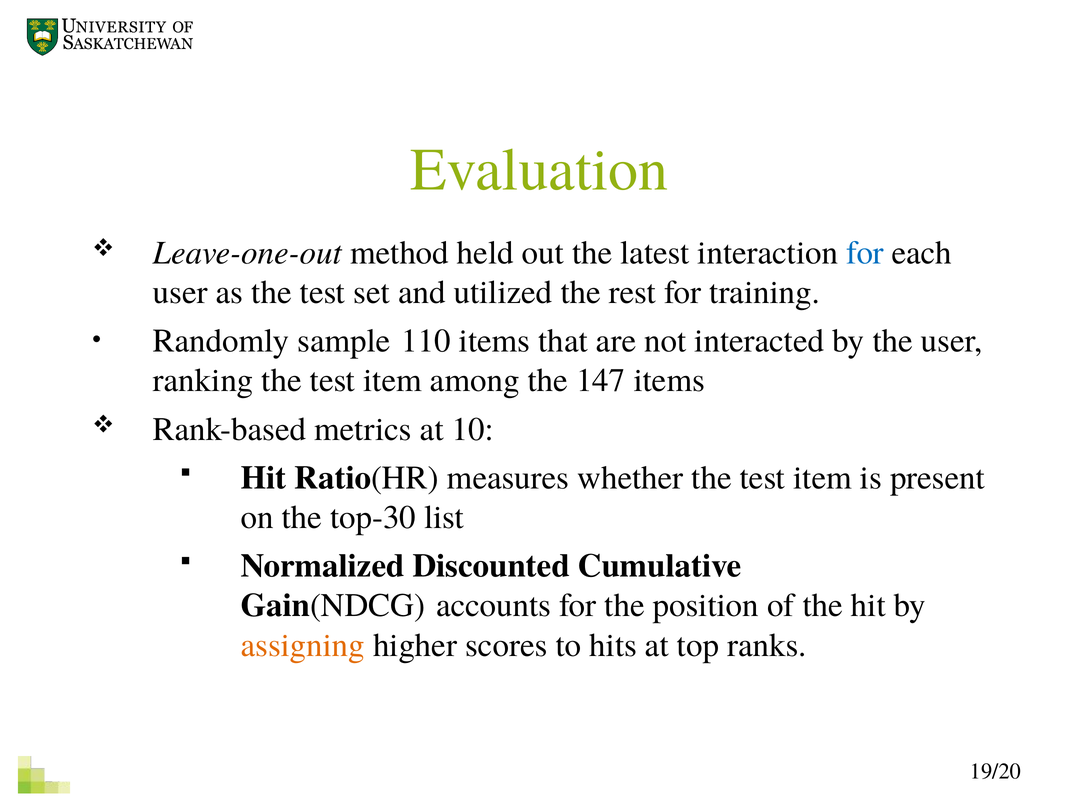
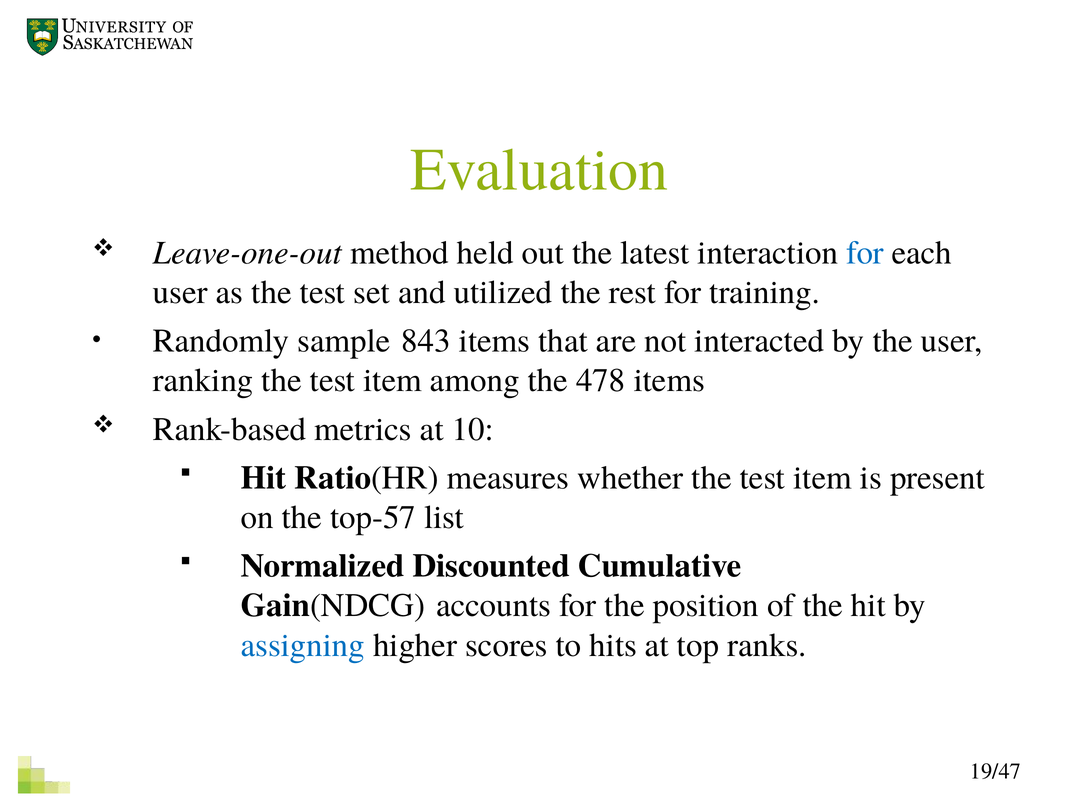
110: 110 -> 843 (426, 341)
147: 147 -> 478 (601, 380)
top-30: top-30 -> top-57 (373, 517)
assigning colour: orange -> blue (303, 645)
19/20: 19/20 -> 19/47 (995, 771)
